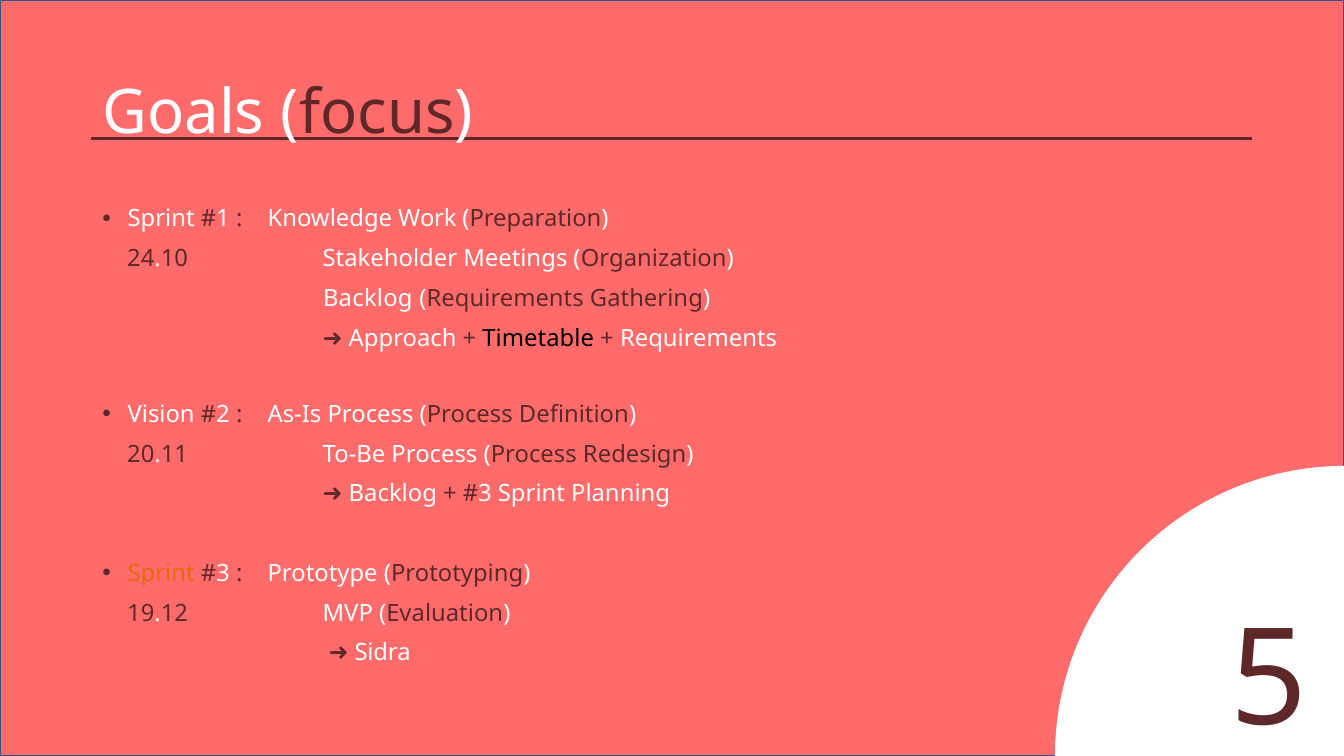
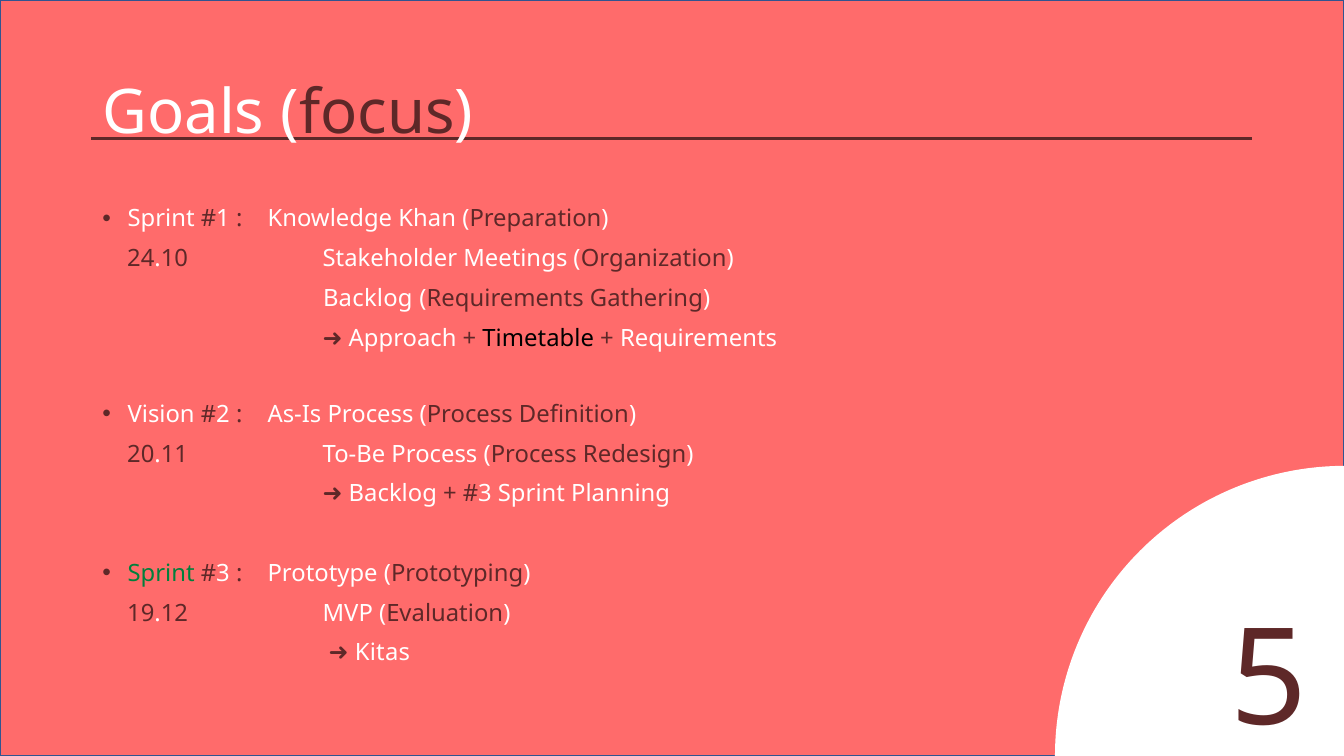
Work: Work -> Khan (427, 219)
Sprint colour: orange -> green (161, 573)
Sidra: Sidra -> Kitas (382, 653)
